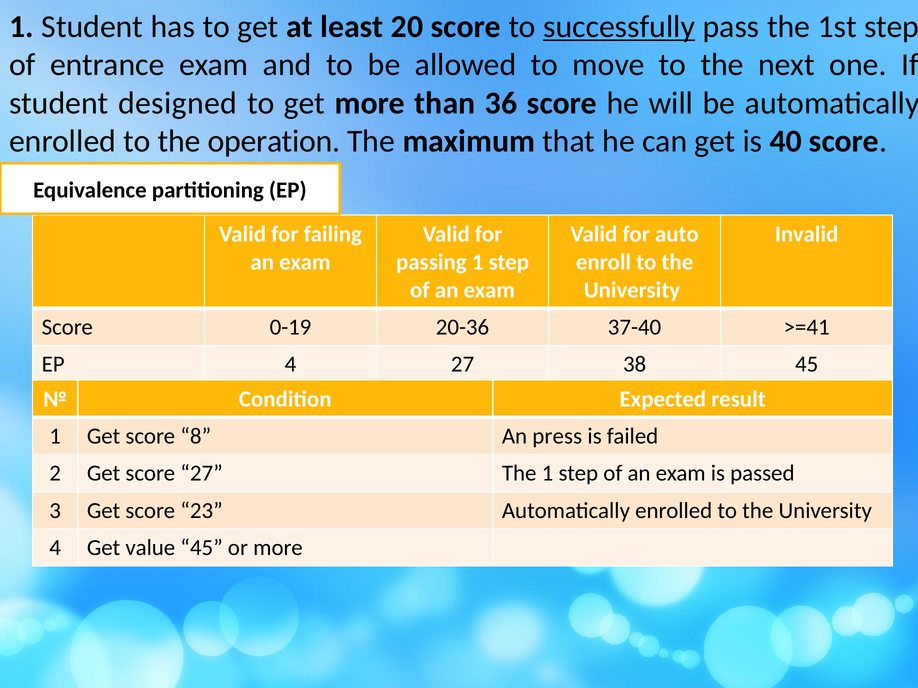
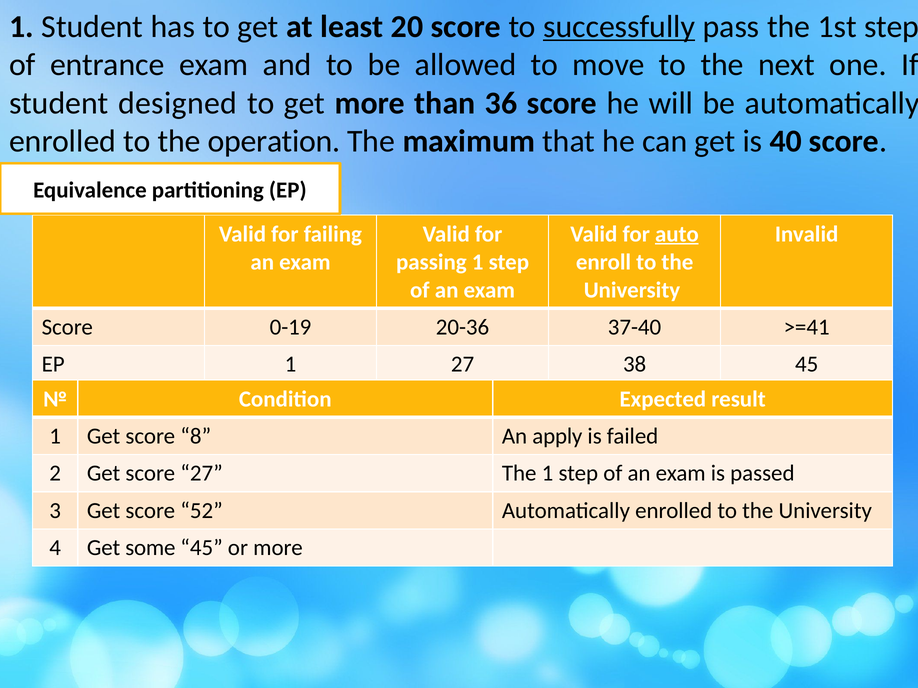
auto underline: none -> present (677, 234)
EP 4: 4 -> 1 (291, 365)
press: press -> apply (557, 437)
23: 23 -> 52 (202, 511)
value: value -> some (150, 548)
